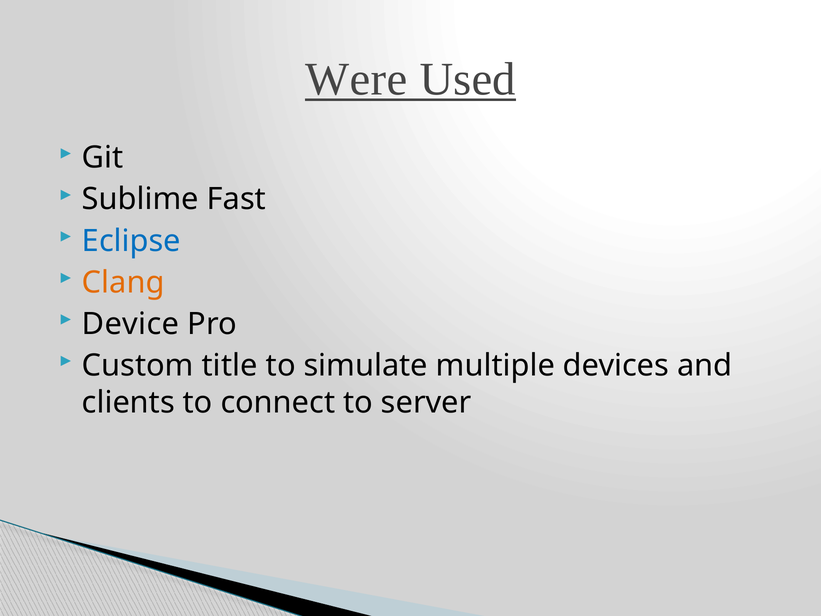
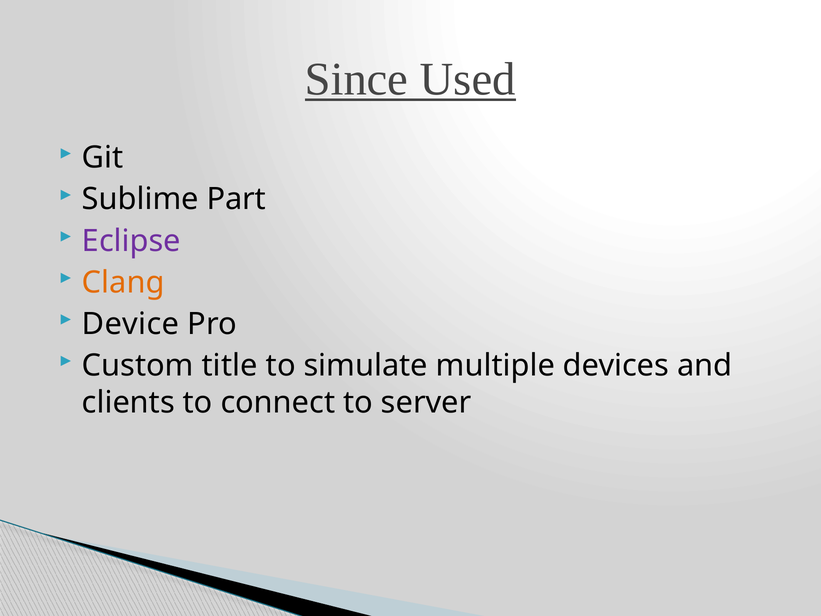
Were: Were -> Since (357, 79)
Fast: Fast -> Part (236, 199)
Eclipse colour: blue -> purple (131, 241)
